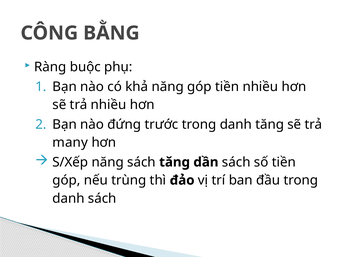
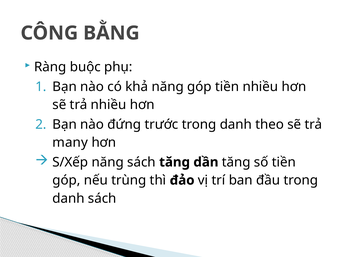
danh tăng: tăng -> theo (270, 125)
dần sách: sách -> tăng (236, 162)
